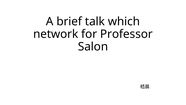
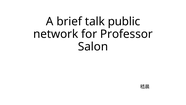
which: which -> public (124, 21)
